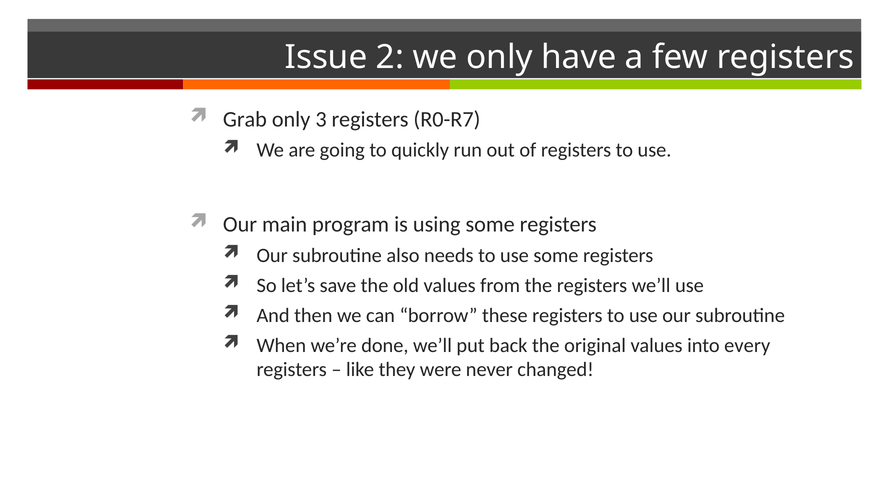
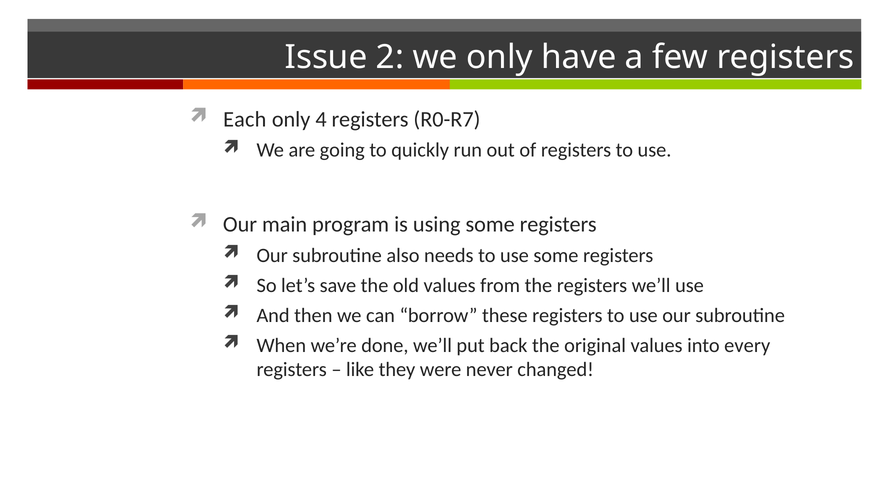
Grab: Grab -> Each (245, 119)
3: 3 -> 4 (321, 119)
